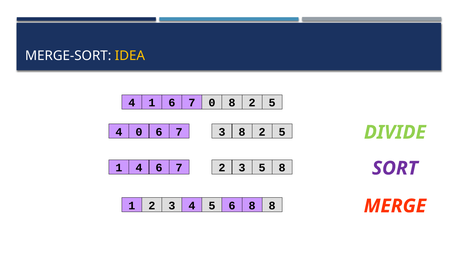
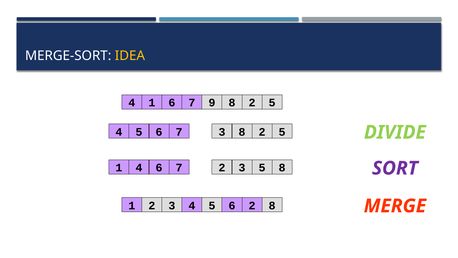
7 0: 0 -> 9 (212, 103)
0: 0 -> 5 (139, 132)
6 8: 8 -> 2 (252, 205)
